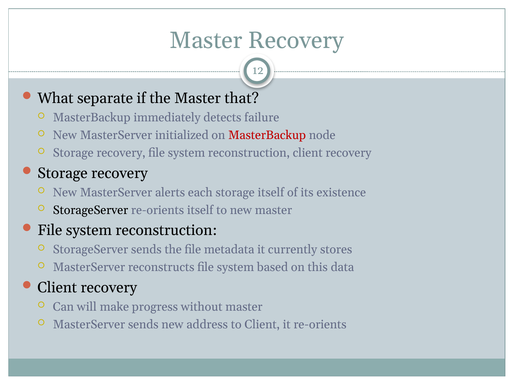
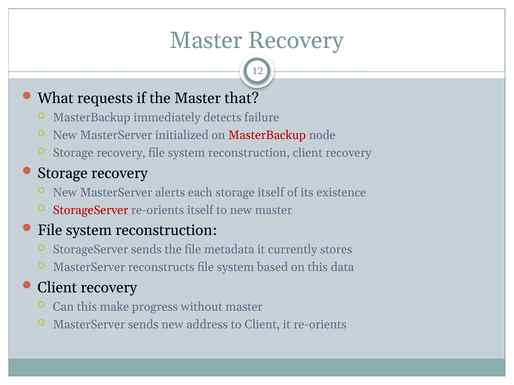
separate: separate -> requests (105, 98)
StorageServer colour: black -> red (90, 210)
Can will: will -> this (87, 307)
